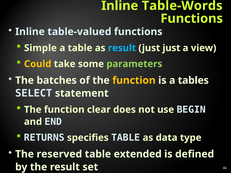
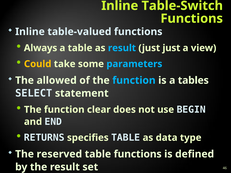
Table-Words: Table-Words -> Table-Switch (182, 6)
Simple: Simple -> Always (41, 48)
parameters colour: light green -> light blue (134, 64)
batches: batches -> allowed (57, 80)
function colour: yellow -> light blue (134, 80)
table extended: extended -> functions (138, 154)
